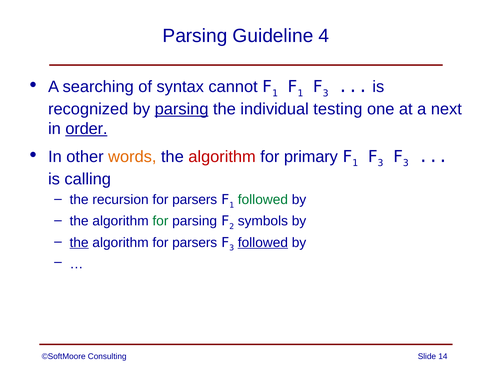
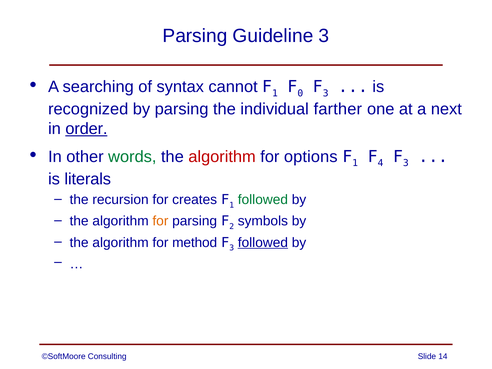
Guideline 4: 4 -> 3 (324, 36)
1: 1 -> 0 (300, 93)
parsing underline: present -> none (182, 109)
testing: testing -> farther (338, 109)
words colour: orange -> green (132, 157)
primary: primary -> options (311, 157)
3: 3 -> 4 (381, 163)
calling: calling -> literals (88, 179)
parsers: parsers -> creates (195, 200)
for colour: green -> orange (160, 221)
the underline: present -> none (79, 243)
algorithm for parsers: parsers -> method (195, 243)
